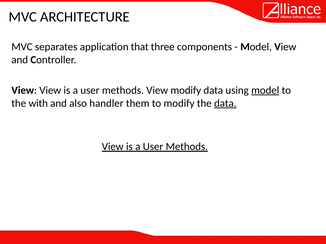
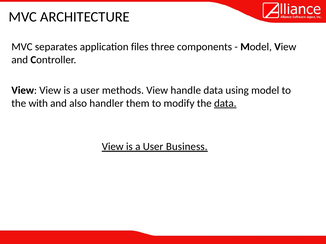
that: that -> files (140, 47)
View modify: modify -> handle (186, 90)
model underline: present -> none (265, 90)
Methods: Methods -> Business (187, 147)
